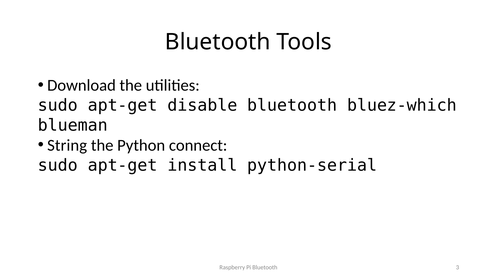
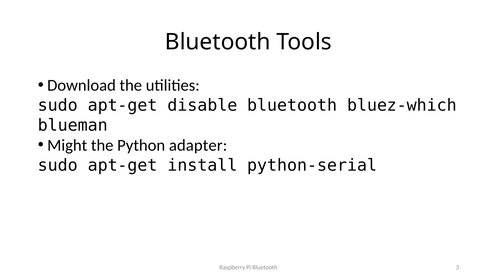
String: String -> Might (67, 145)
connect: connect -> adapter (198, 145)
